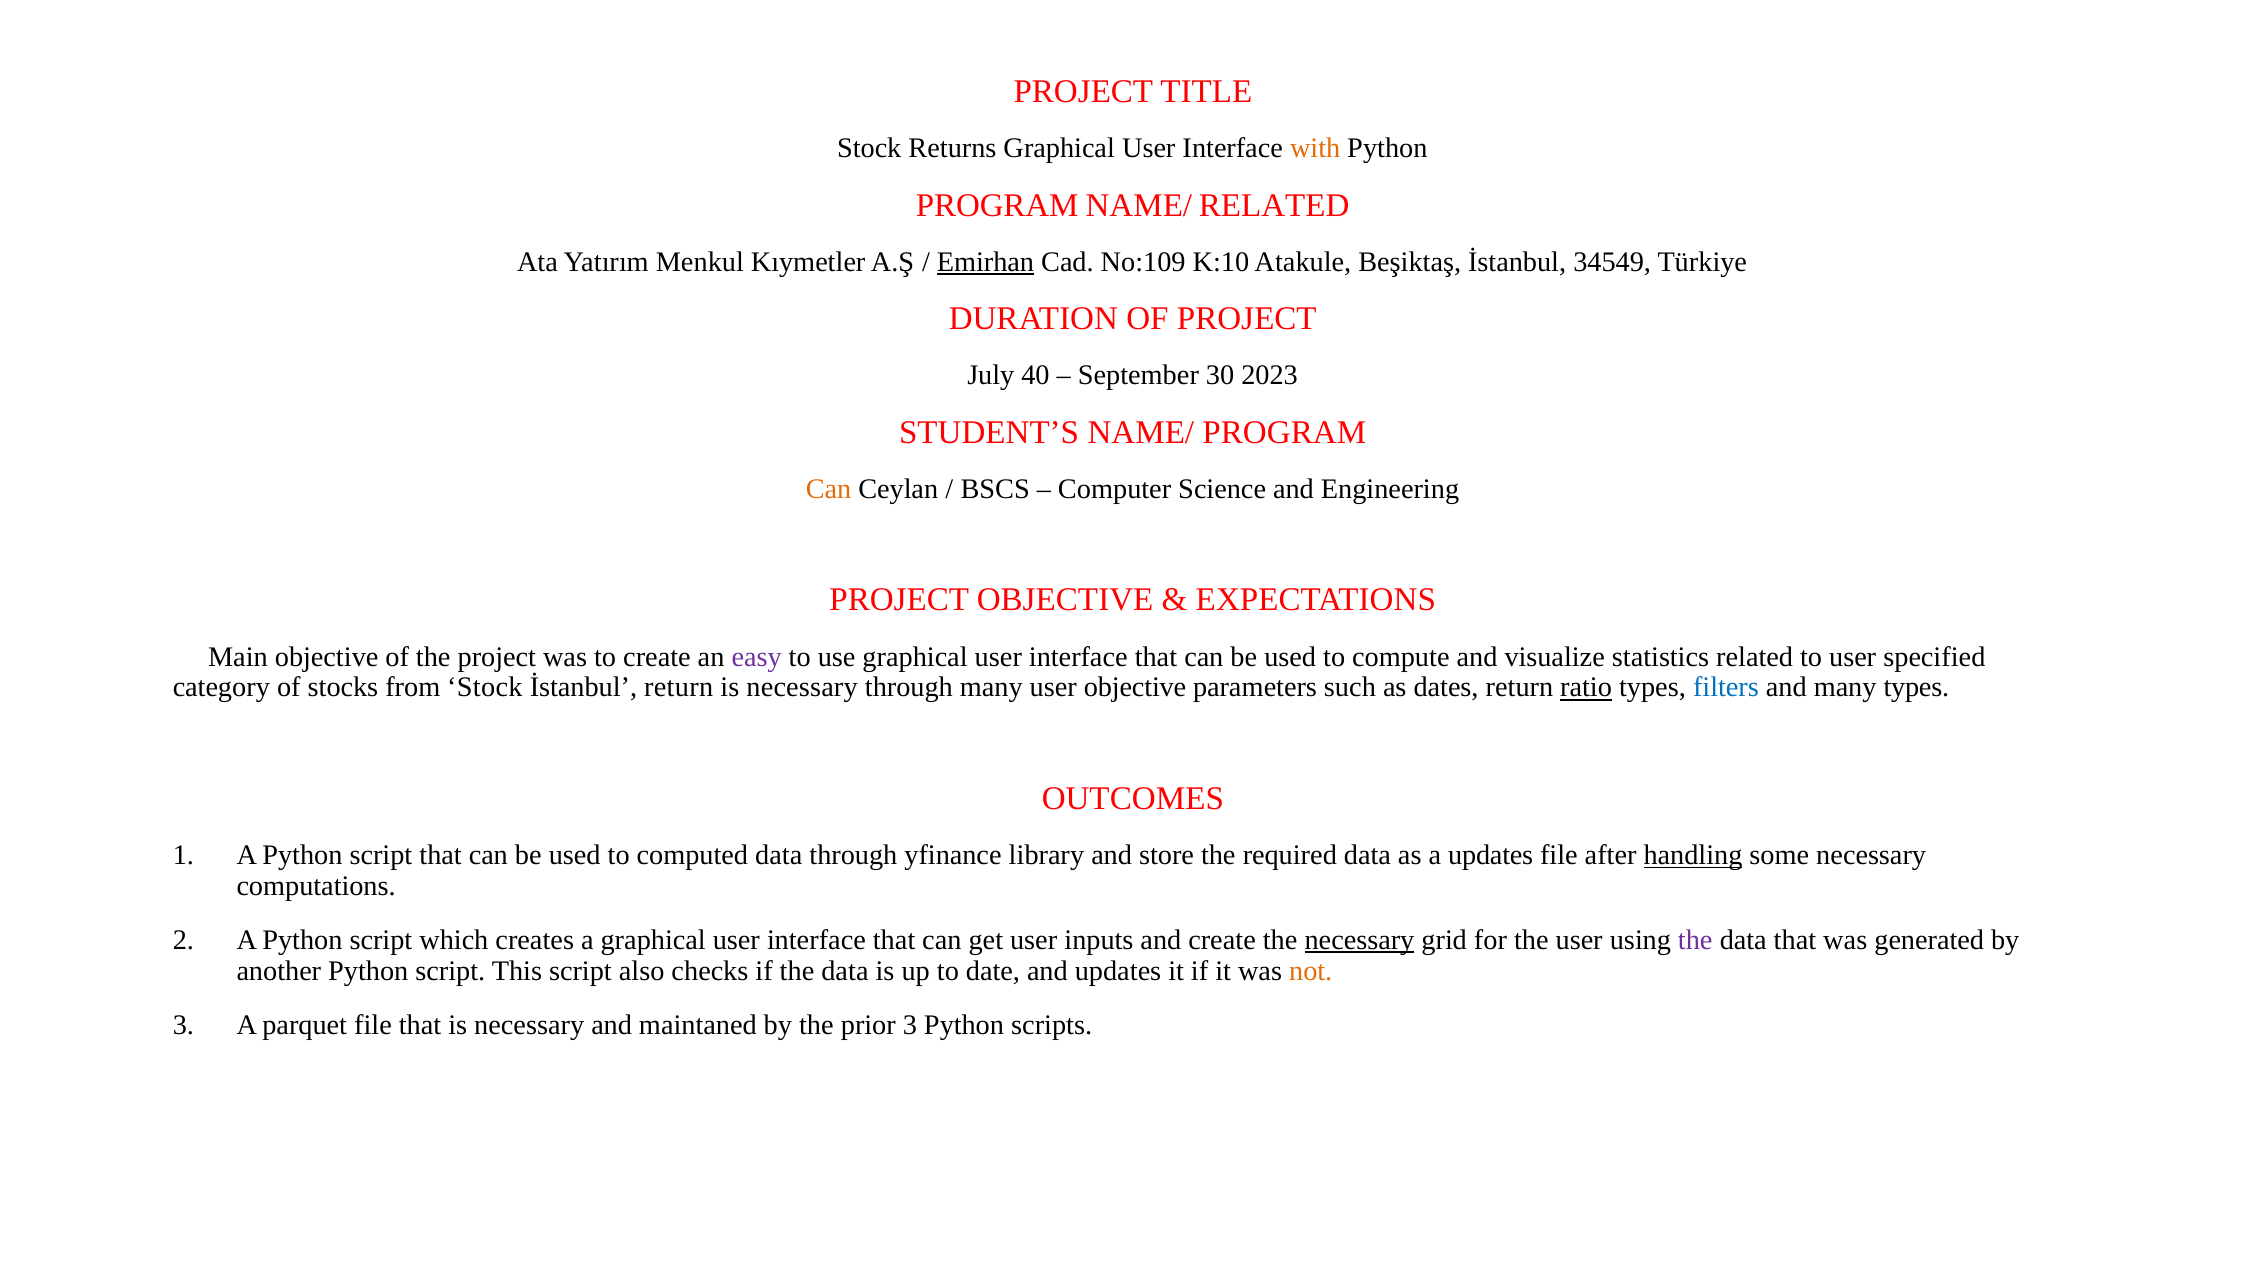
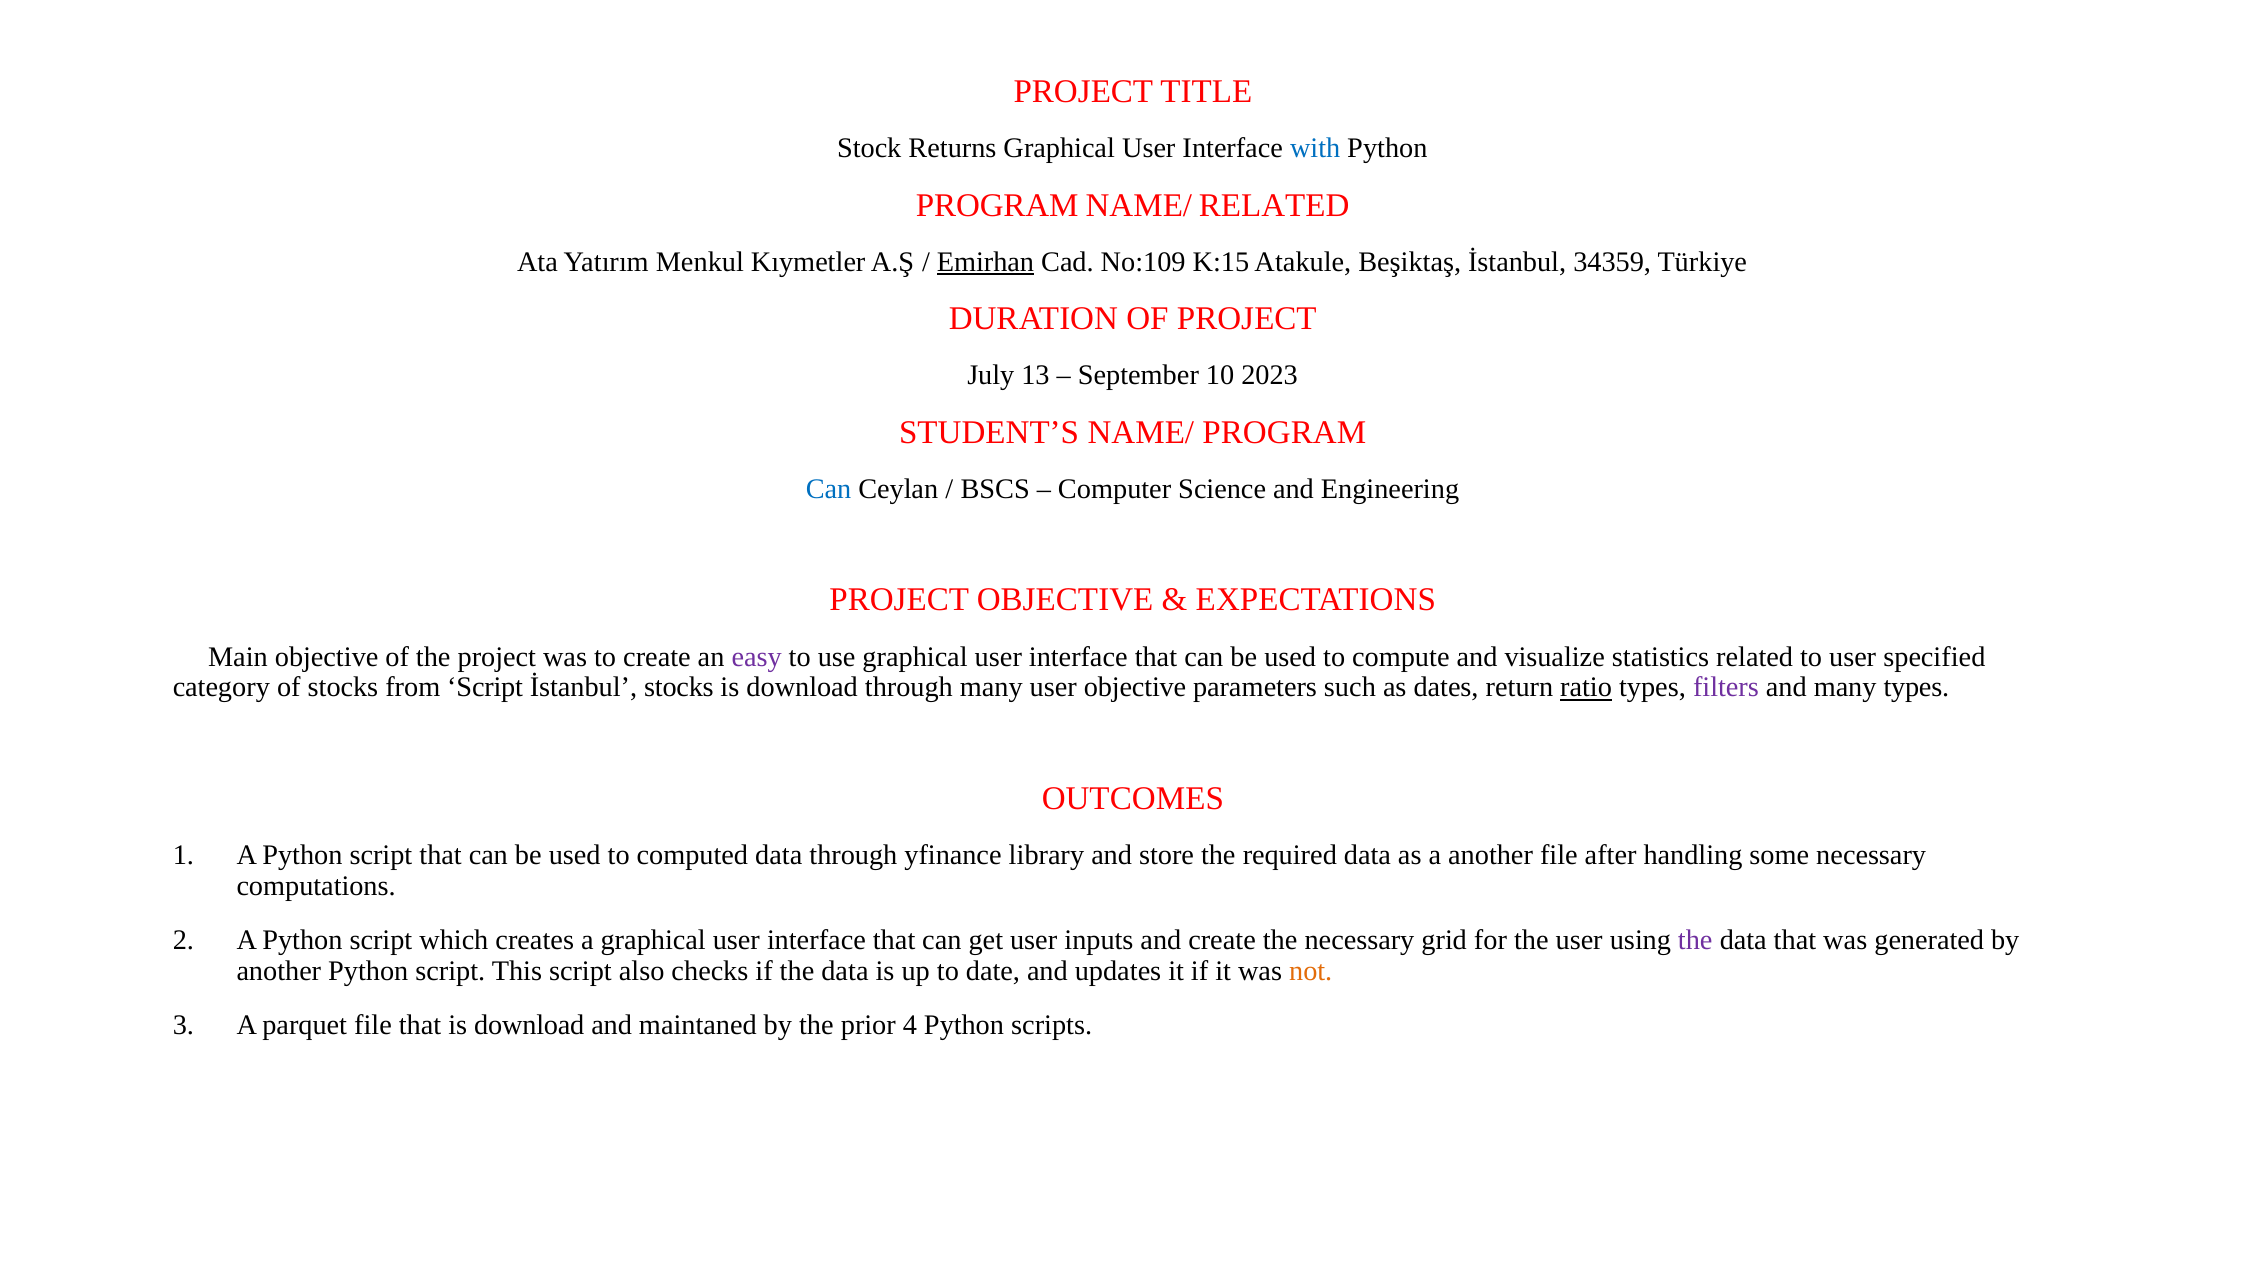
with colour: orange -> blue (1315, 148)
K:10: K:10 -> K:15 (1221, 262)
34549: 34549 -> 34359 (1612, 262)
40: 40 -> 13 (1036, 375)
30: 30 -> 10 (1220, 375)
Can colour: orange -> blue (829, 489)
from Stock: Stock -> Script (485, 687)
İstanbul return: return -> stocks (679, 687)
necessary: necessary -> download (802, 687)
filters colour: blue -> purple (1726, 687)
a updates: updates -> another (1491, 855)
handling underline: present -> none (1693, 855)
necessary underline: present -> none (1359, 940)
that is necessary: necessary -> download (529, 1025)
prior 3: 3 -> 4 (910, 1025)
